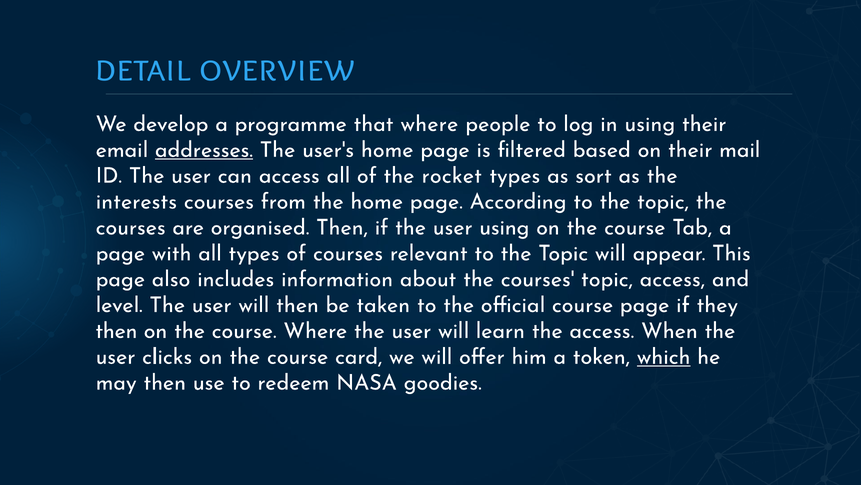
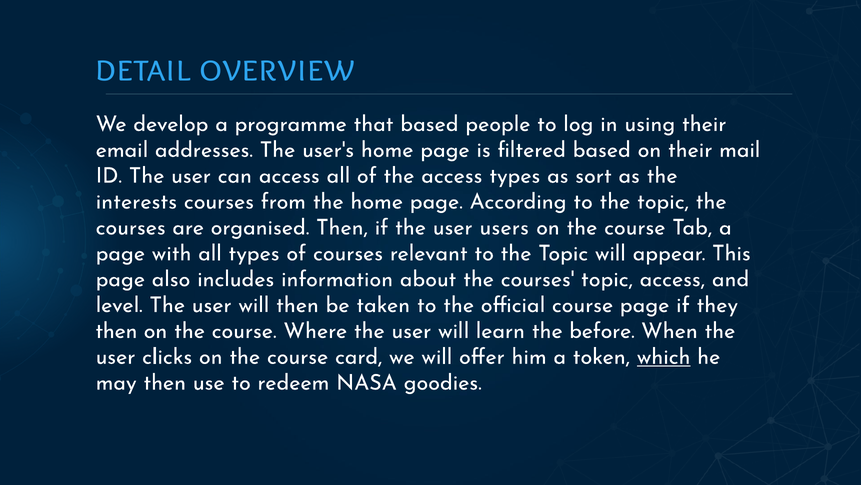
that where: where -> based (429, 124)
addresses underline: present -> none (204, 150)
the rocket: rocket -> access (452, 175)
user using: using -> users (504, 227)
the access: access -> before (602, 330)
